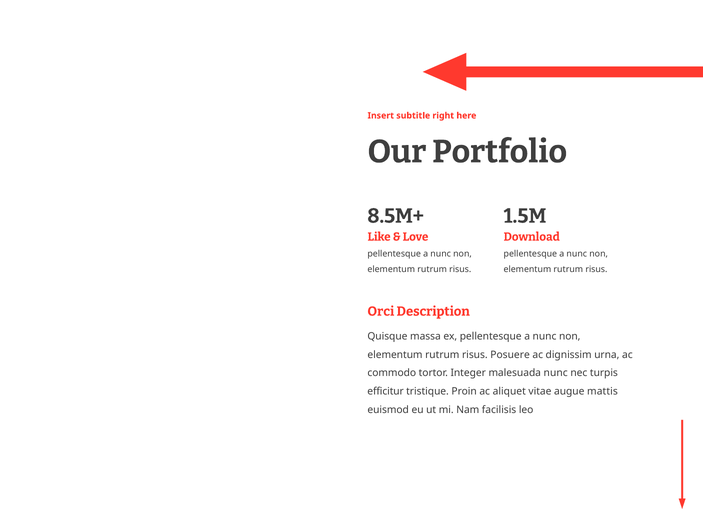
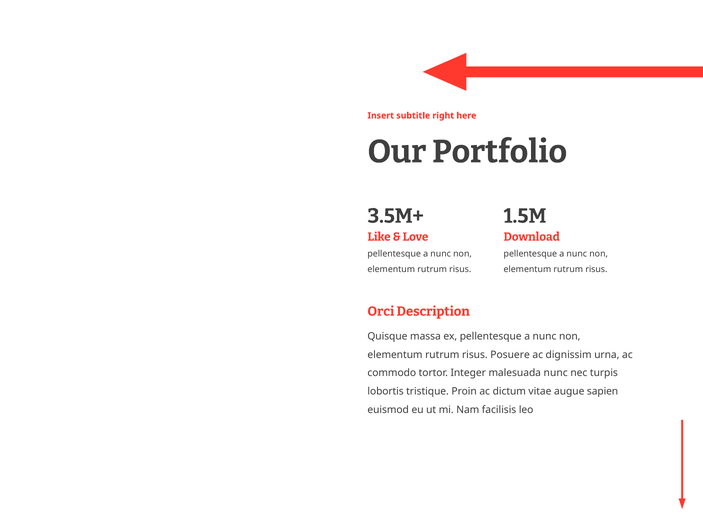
8.5M+: 8.5M+ -> 3.5M+ (396, 216)
efficitur: efficitur -> lobortis (386, 392)
aliquet: aliquet -> dictum (509, 392)
mattis: mattis -> sapien (603, 392)
